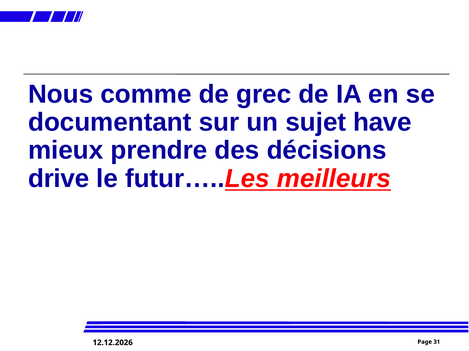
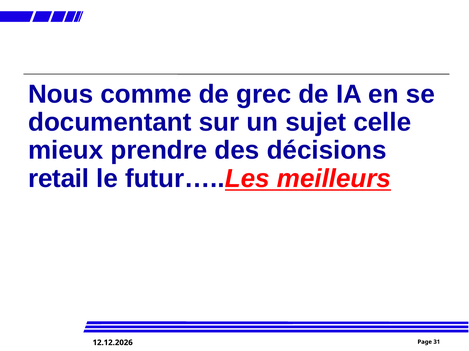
have: have -> celle (382, 123)
drive: drive -> retail (59, 179)
